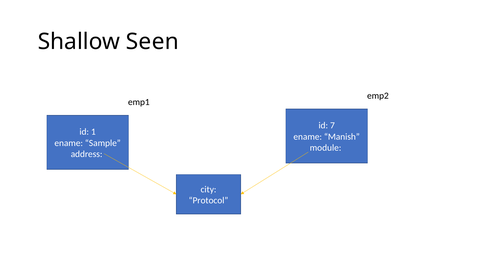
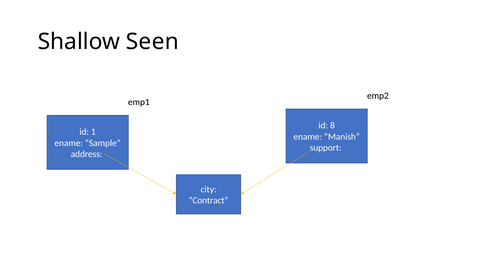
7: 7 -> 8 (332, 125)
module: module -> support (326, 148)
Protocol: Protocol -> Contract (209, 200)
